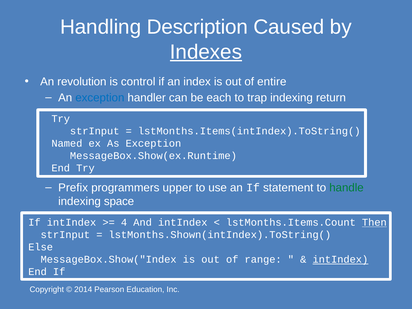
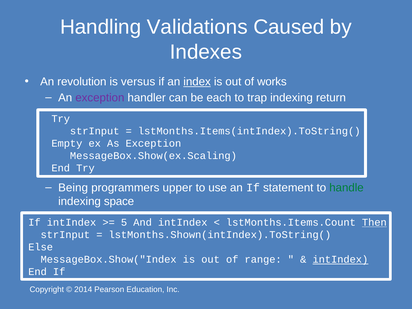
Description: Description -> Validations (197, 27)
Indexes underline: present -> none (206, 52)
control: control -> versus (138, 82)
index underline: none -> present (197, 82)
entire: entire -> works (272, 82)
exception colour: blue -> purple (100, 98)
Named: Named -> Empty (67, 143)
MessageBox.Show(ex.Runtime: MessageBox.Show(ex.Runtime -> MessageBox.Show(ex.Scaling (153, 156)
Prefix: Prefix -> Being (73, 188)
4: 4 -> 5 (124, 222)
